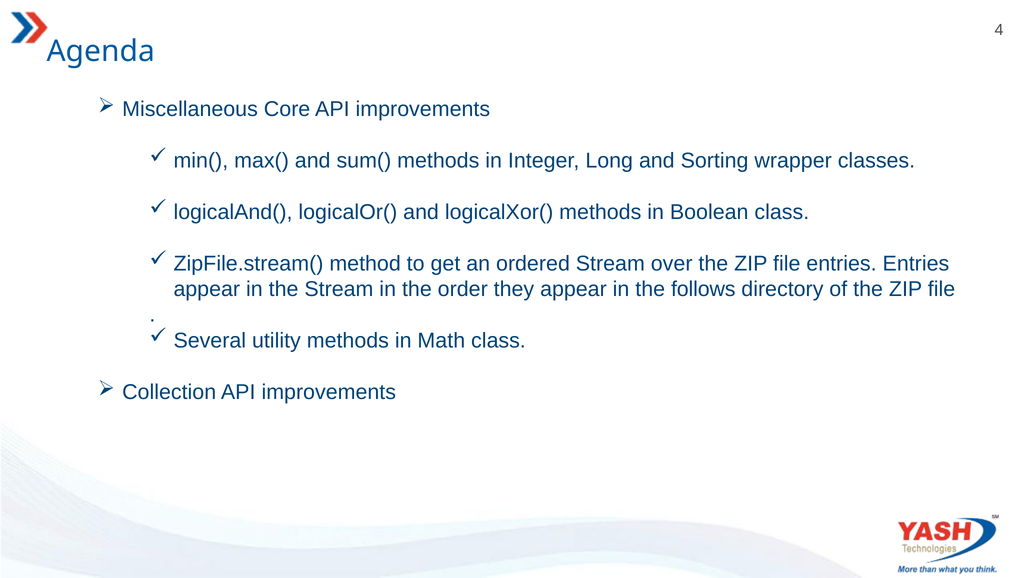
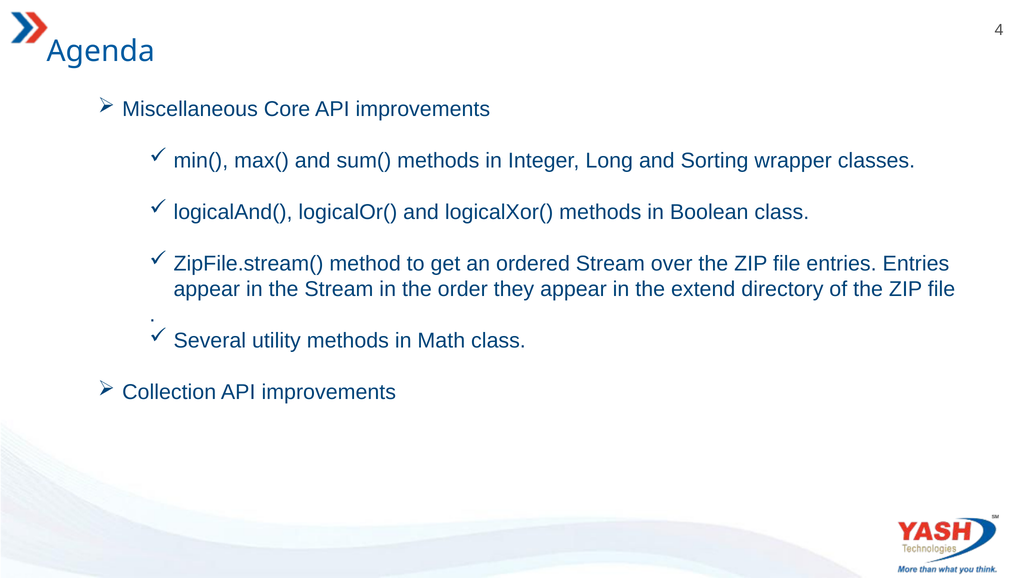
follows: follows -> extend (703, 289)
